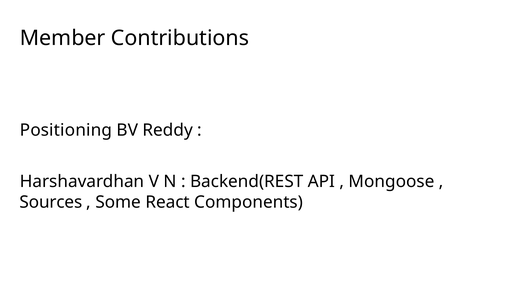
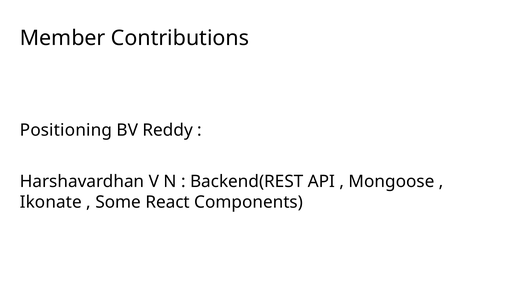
Sources: Sources -> Ikonate (51, 203)
